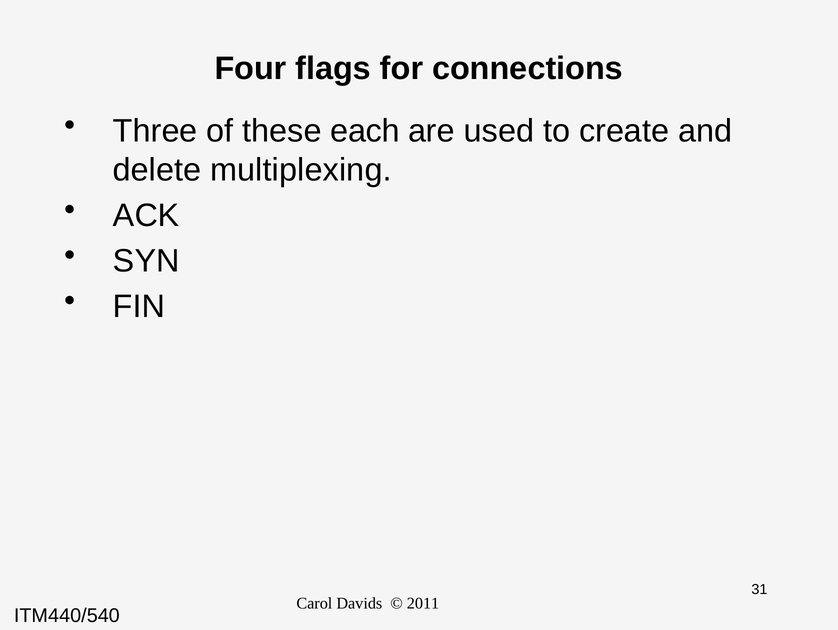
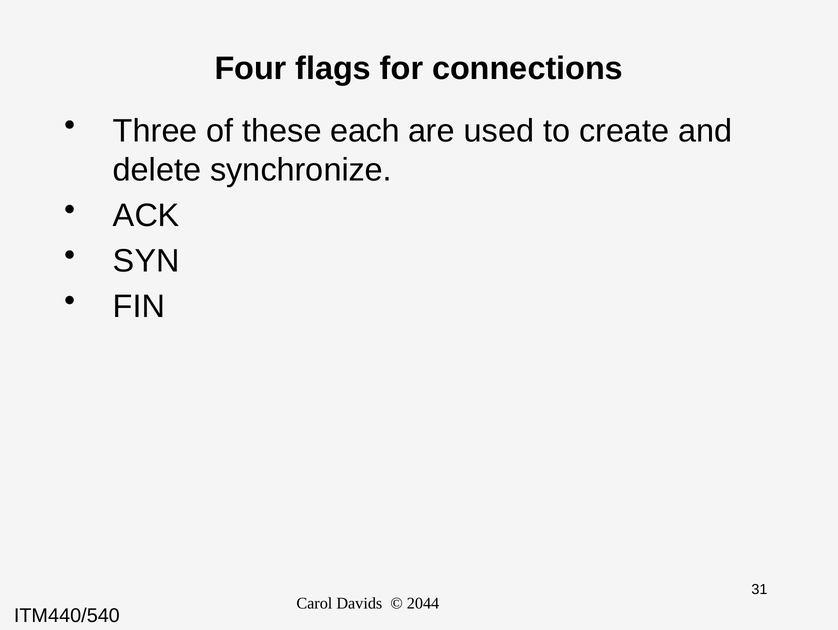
multiplexing: multiplexing -> synchronize (301, 170)
2011: 2011 -> 2044 (423, 602)
